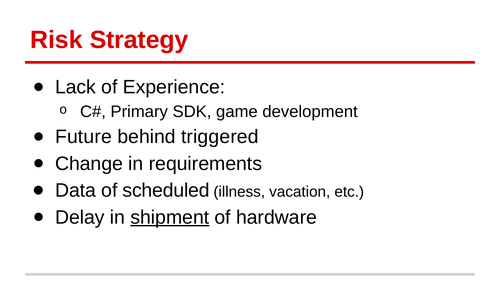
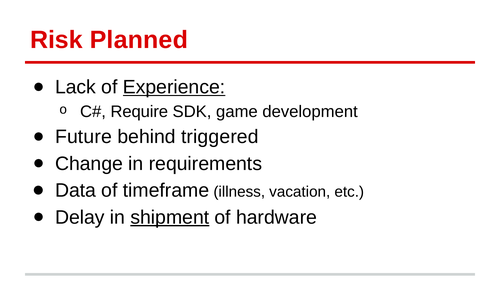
Strategy: Strategy -> Planned (139, 40)
Experience underline: none -> present (174, 87)
Primary: Primary -> Require (139, 112)
scheduled: scheduled -> timeframe (166, 191)
